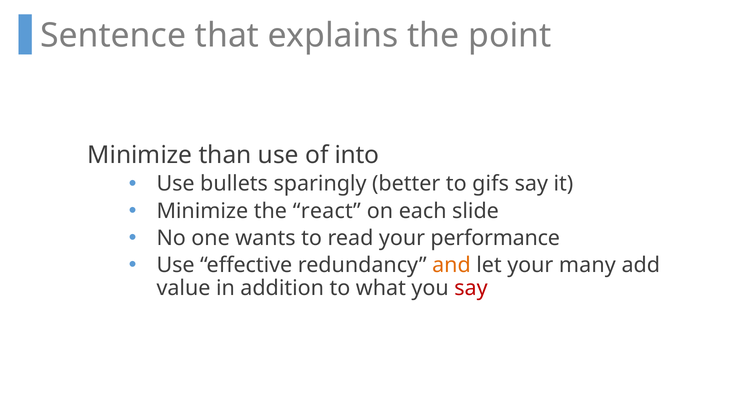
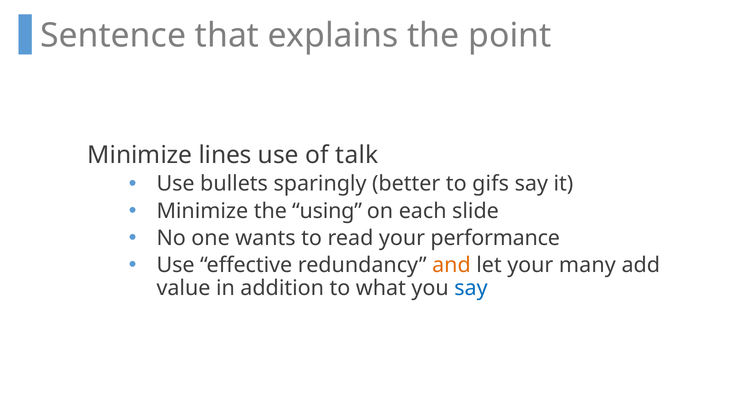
than: than -> lines (225, 155)
into: into -> talk (357, 155)
react: react -> using (327, 211)
say colour: red -> blue (471, 288)
